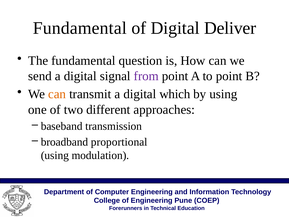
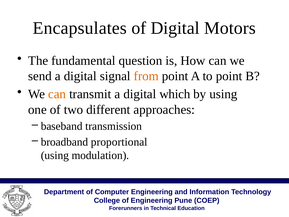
Fundamental: Fundamental -> Encapsulates (80, 28)
Deliver: Deliver -> Motors (230, 28)
from colour: purple -> orange (146, 76)
